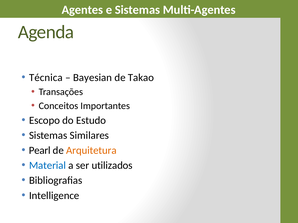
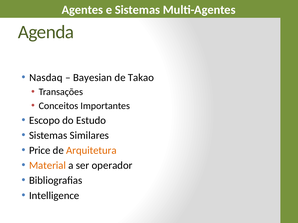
Técnica: Técnica -> Nasdaq (46, 78)
Pearl: Pearl -> Price (40, 151)
Material colour: blue -> orange (47, 166)
utilizados: utilizados -> operador (112, 166)
